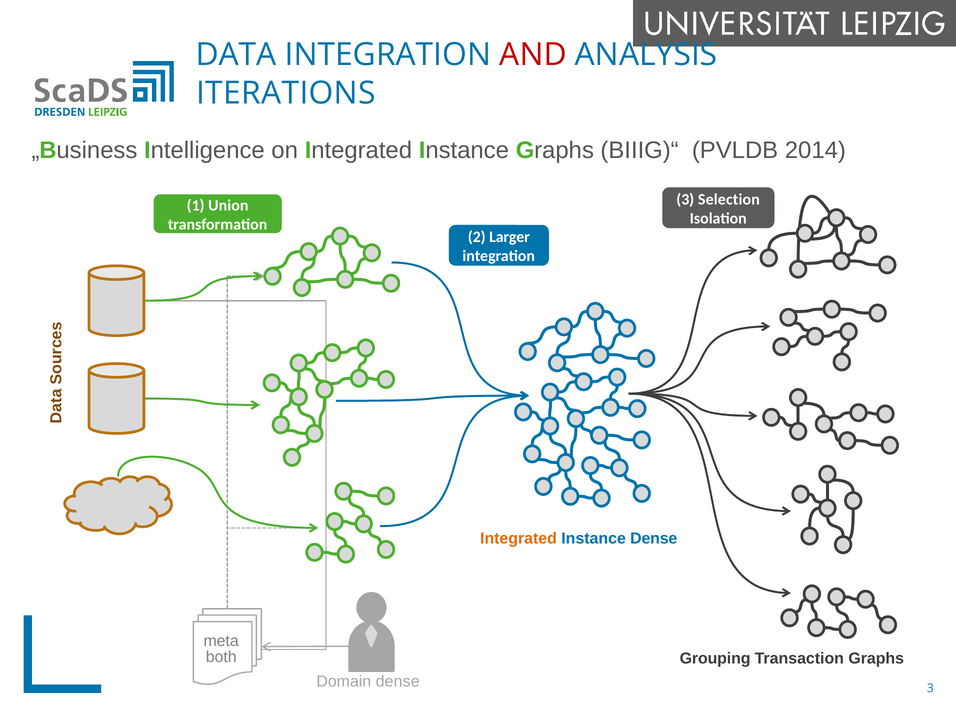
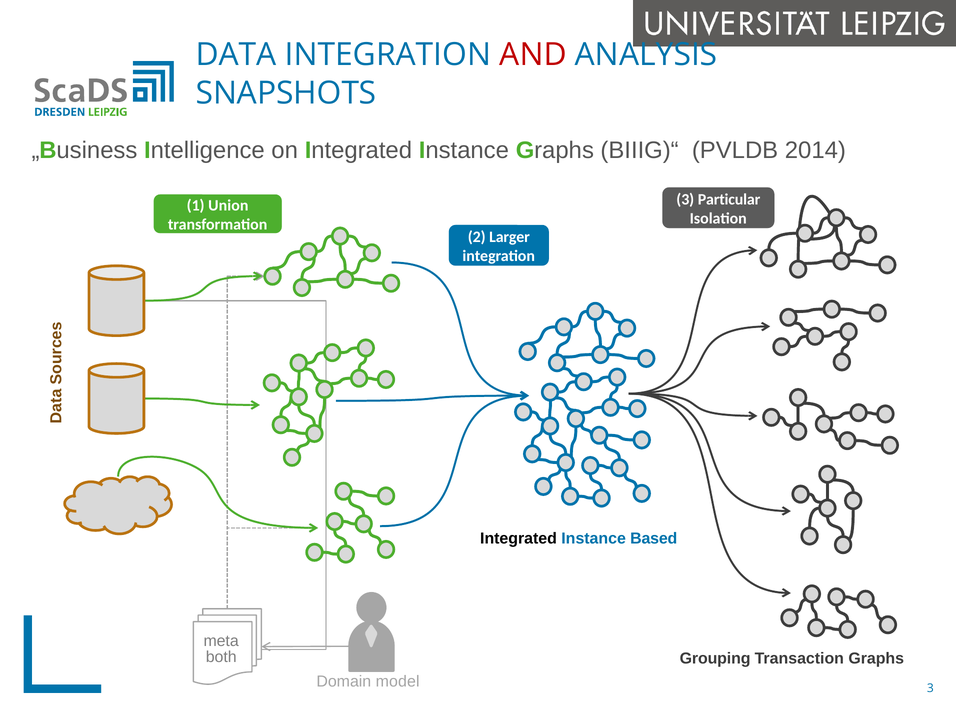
ITERATIONS: ITERATIONS -> SNAPSHOTS (286, 93)
Selection: Selection -> Particular (729, 199)
Integrated colour: orange -> black (519, 539)
Instance Dense: Dense -> Based (654, 539)
Domain dense: dense -> model (398, 682)
